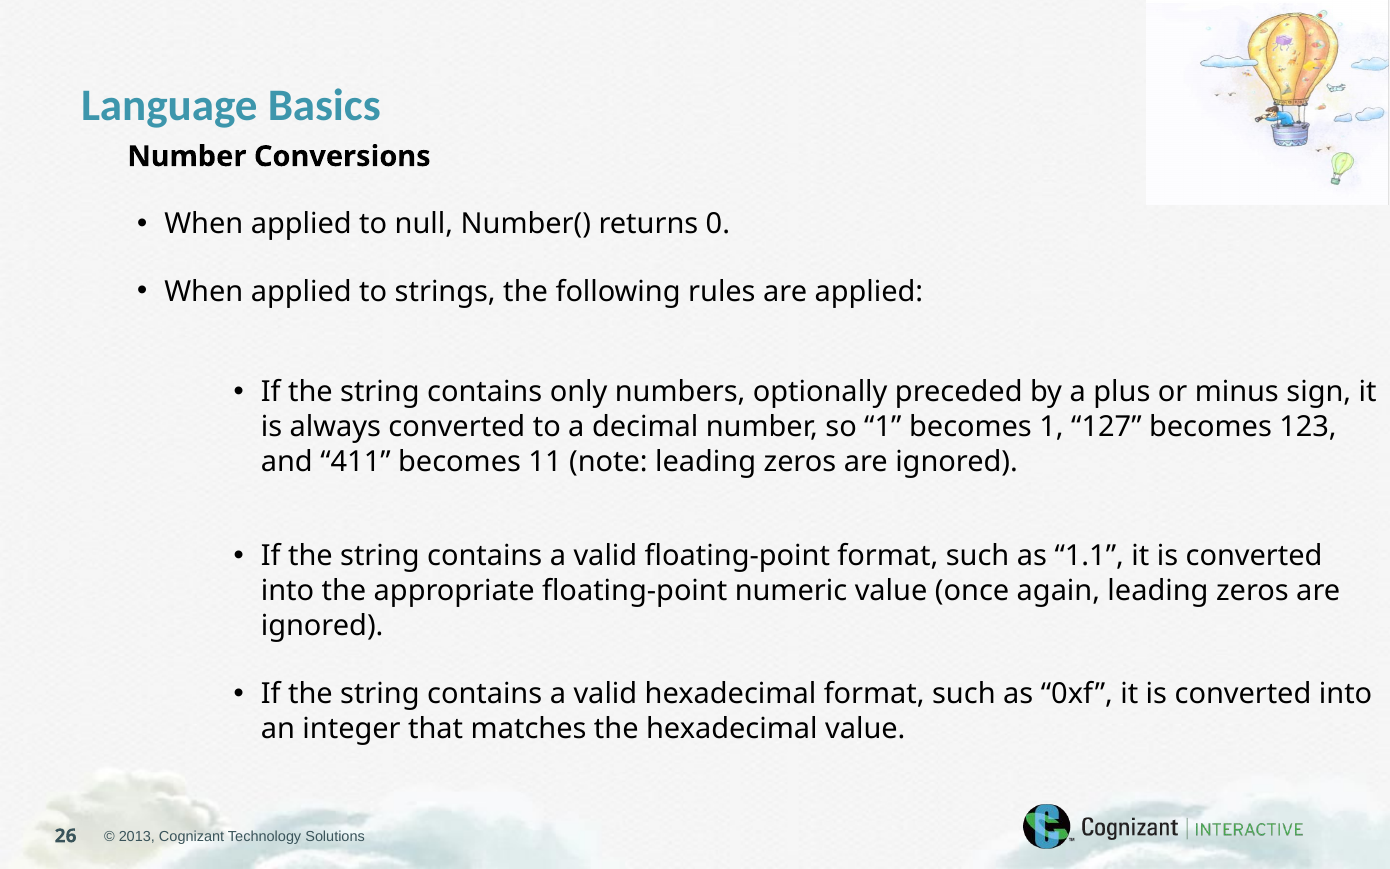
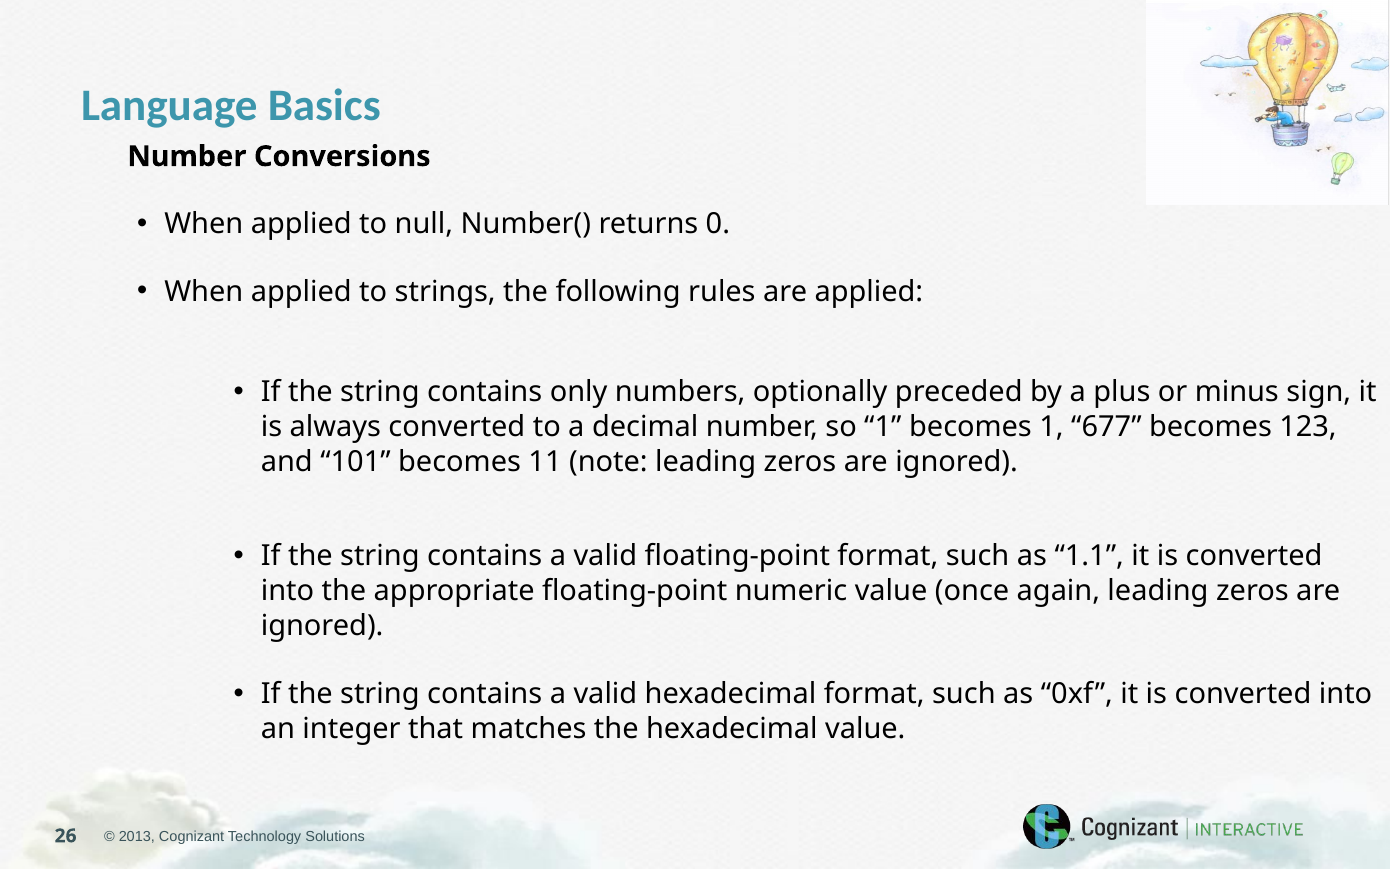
127: 127 -> 677 (1106, 427)
411: 411 -> 101 (356, 461)
